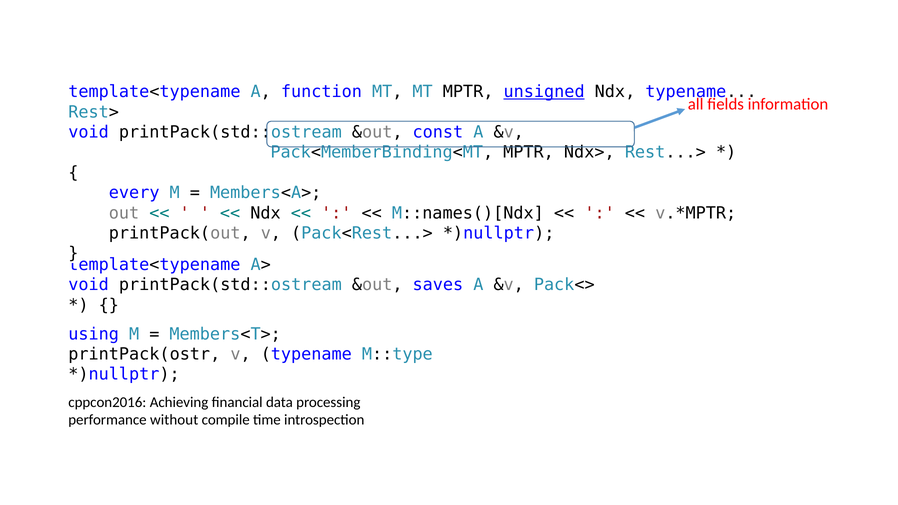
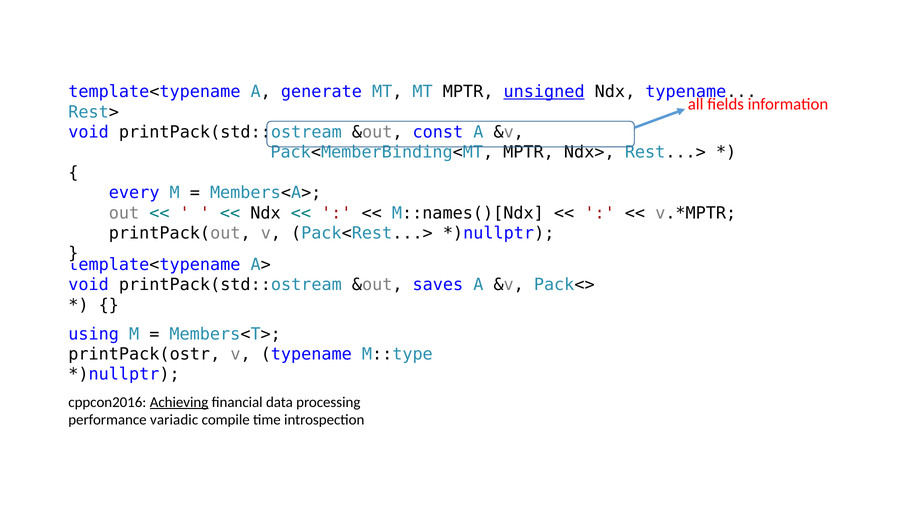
function: function -> generate (321, 92)
Achieving underline: none -> present (179, 402)
without: without -> variadic (174, 420)
